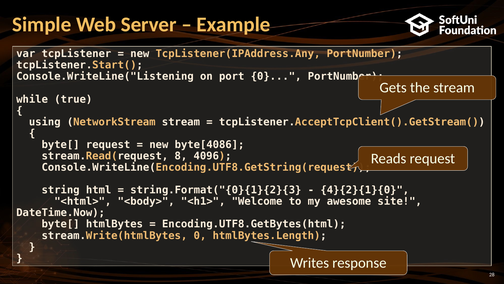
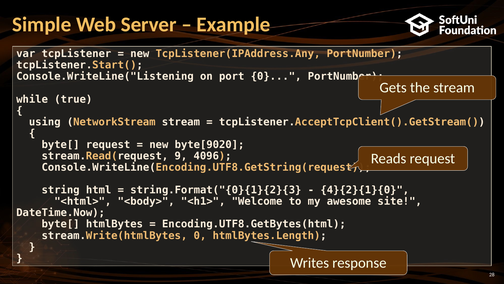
byte[4086: byte[4086 -> byte[9020 (210, 144)
8: 8 -> 9 (181, 156)
